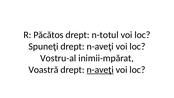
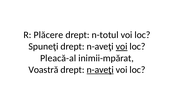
Păcătos: Păcătos -> Plăcere (48, 35)
voi underline: none -> present (122, 46)
Vostru-al: Vostru-al -> Pleacă-al (58, 58)
